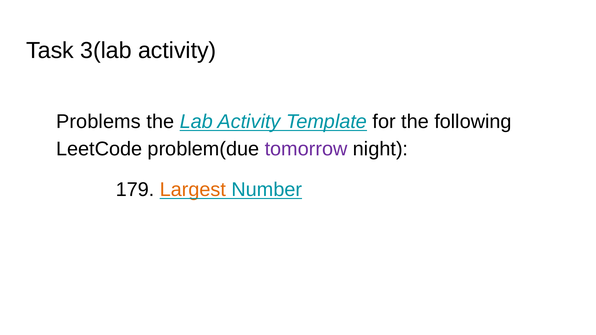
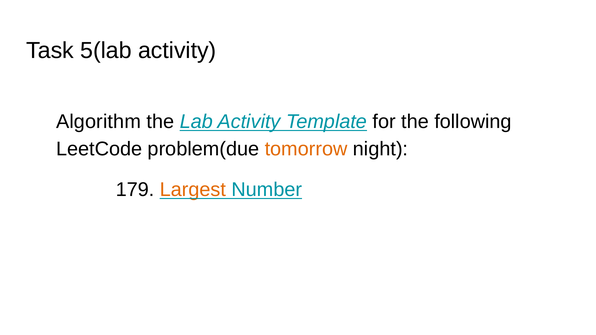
3(lab: 3(lab -> 5(lab (106, 50)
Problems: Problems -> Algorithm (98, 122)
tomorrow colour: purple -> orange (306, 149)
